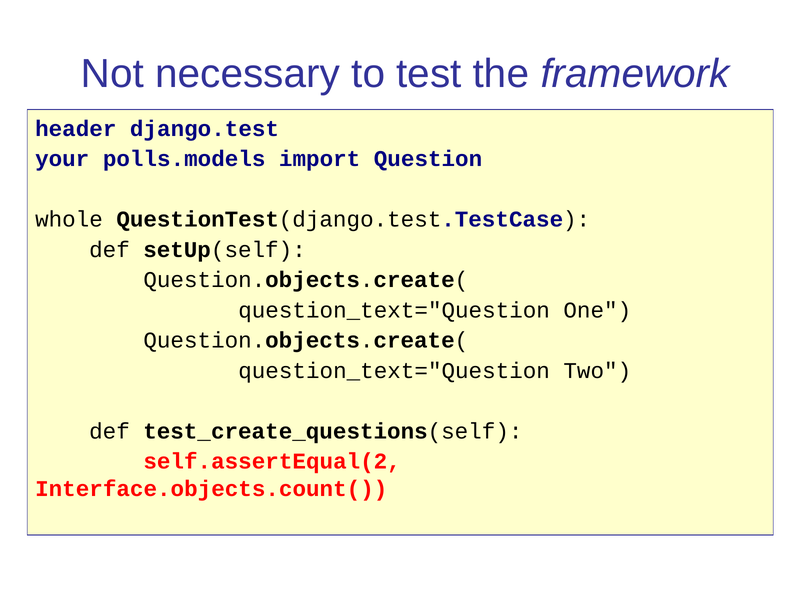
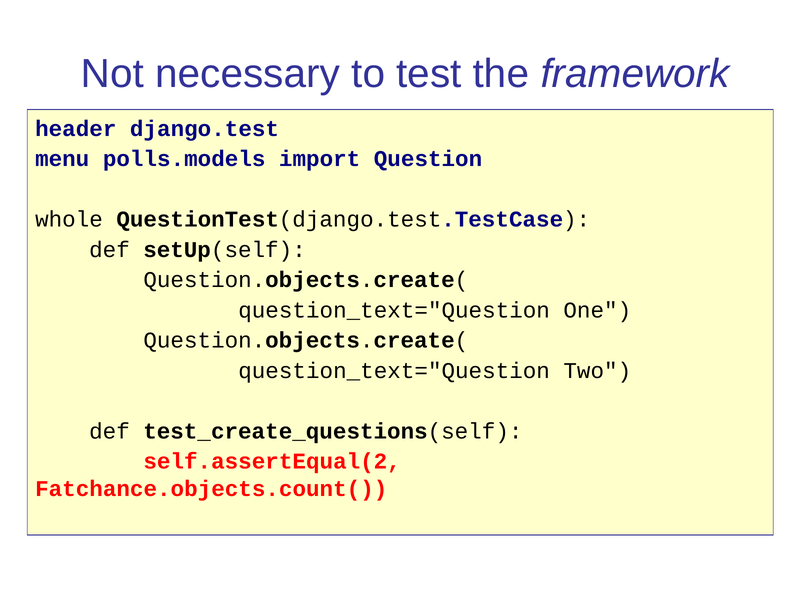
your: your -> menu (62, 159)
Interface.objects.count(: Interface.objects.count( -> Fatchance.objects.count( (211, 489)
